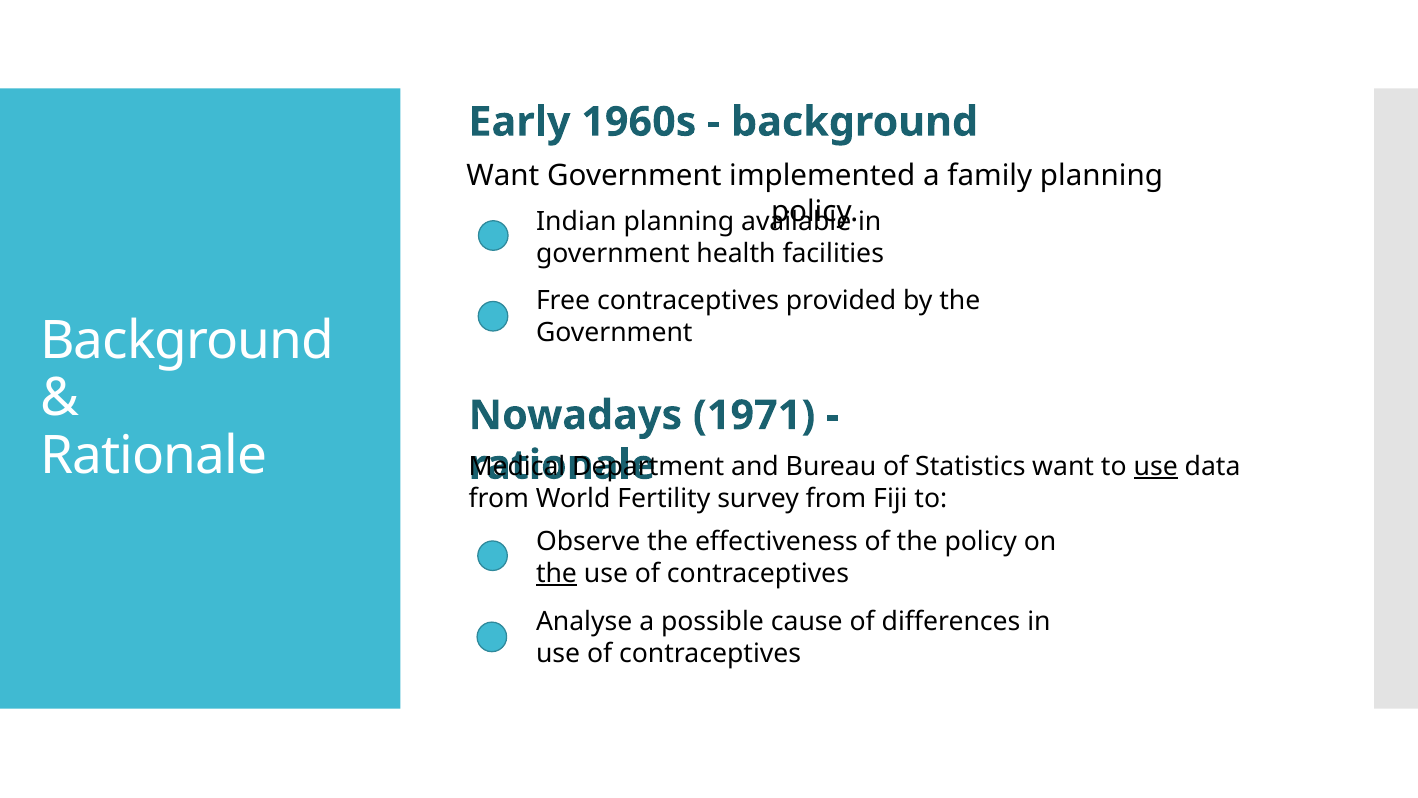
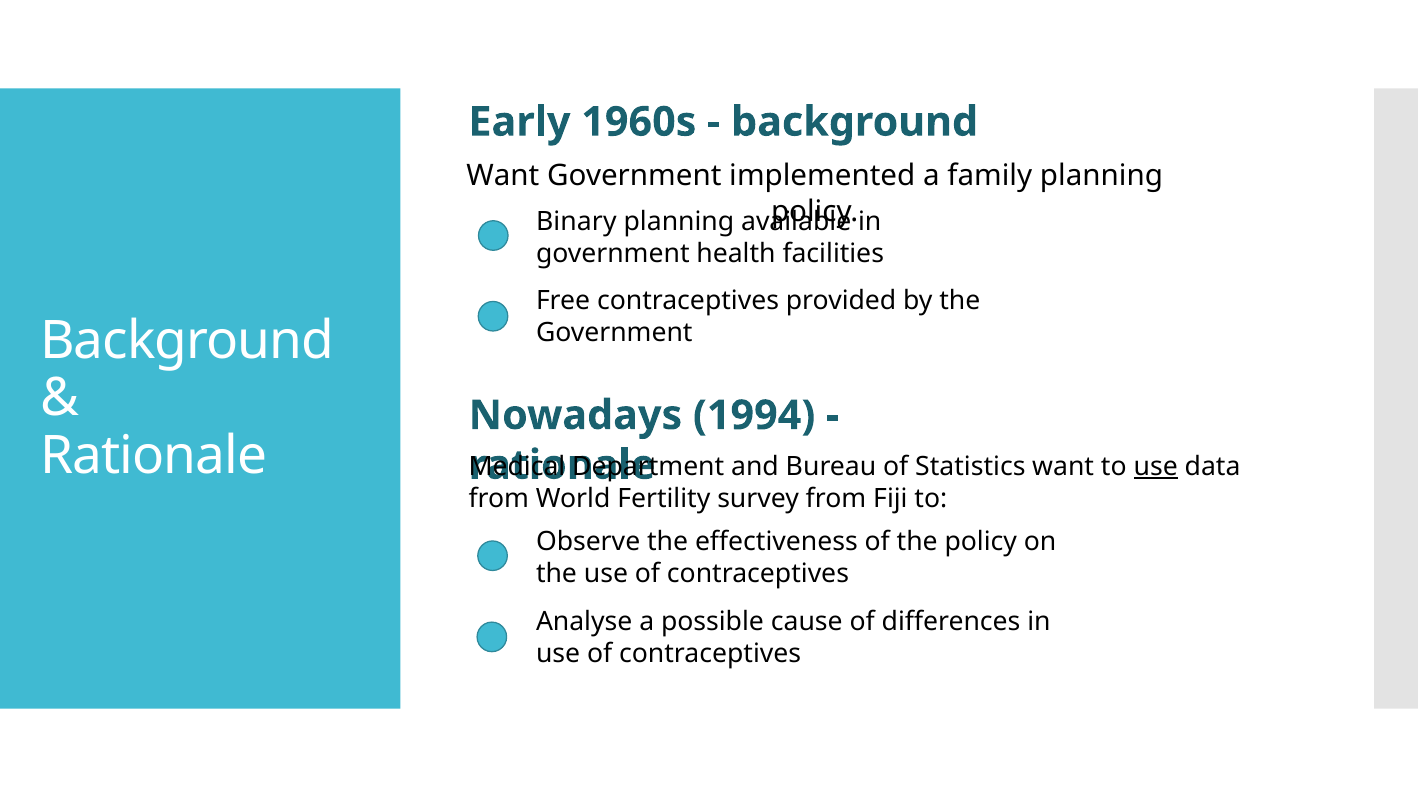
Indian: Indian -> Binary (576, 221)
1971: 1971 -> 1994 (754, 415)
the underline: present -> none (557, 573)
